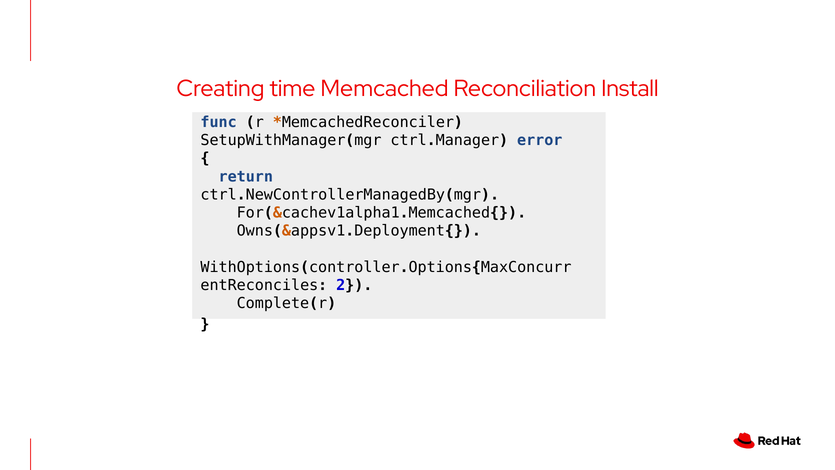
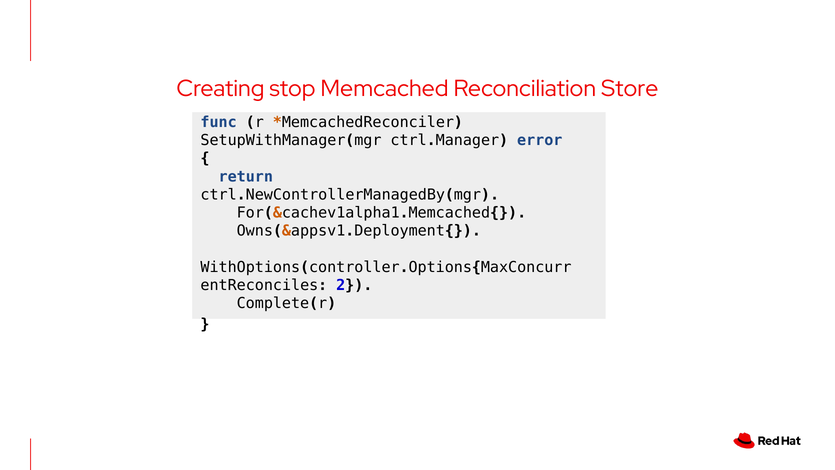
time: time -> stop (292, 89)
Install: Install -> Store (630, 89)
